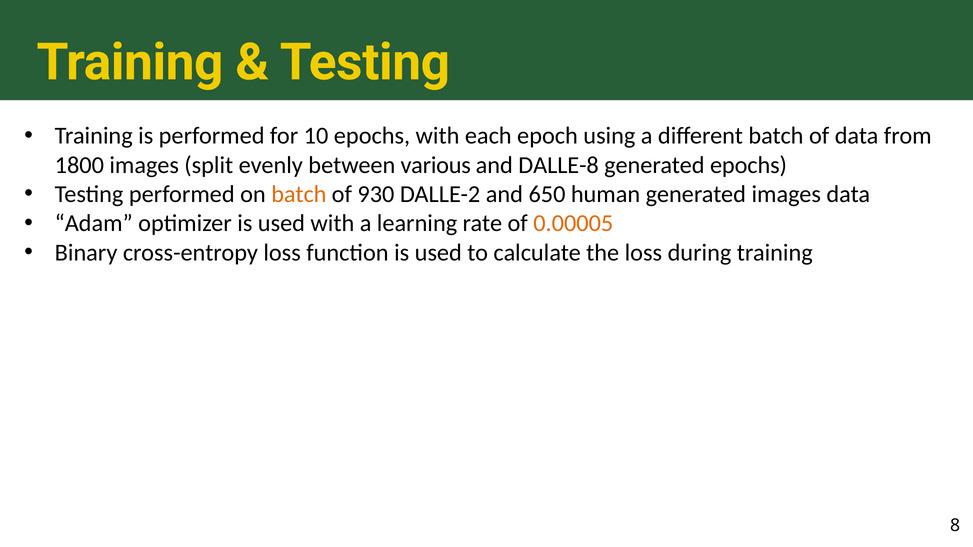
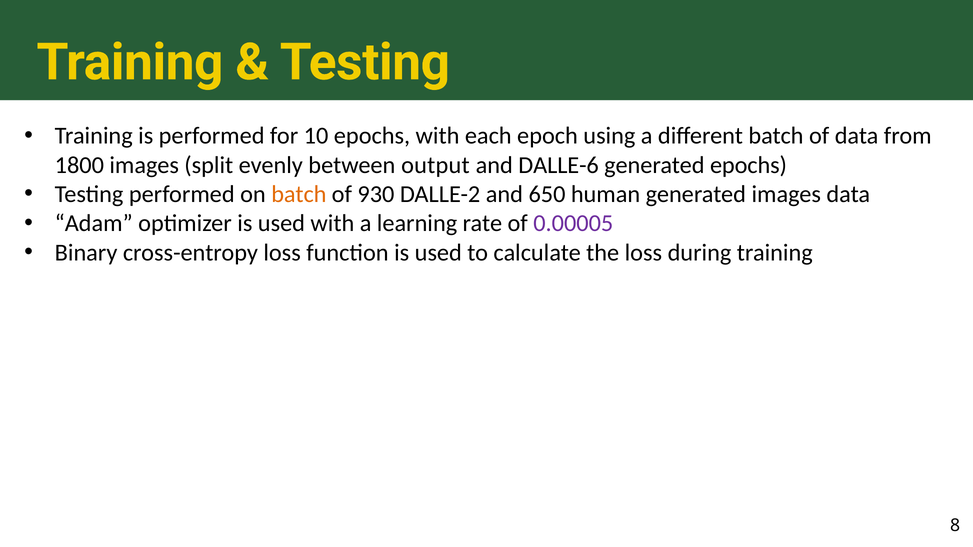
various: various -> output (435, 165)
DALLE-8: DALLE-8 -> DALLE-6 (559, 165)
0.00005 colour: orange -> purple (573, 223)
